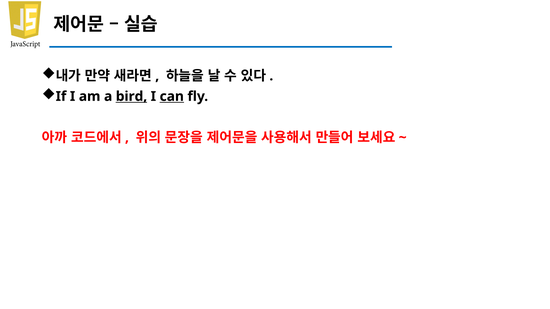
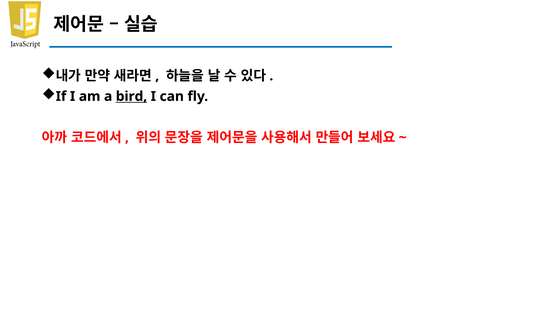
can underline: present -> none (172, 96)
